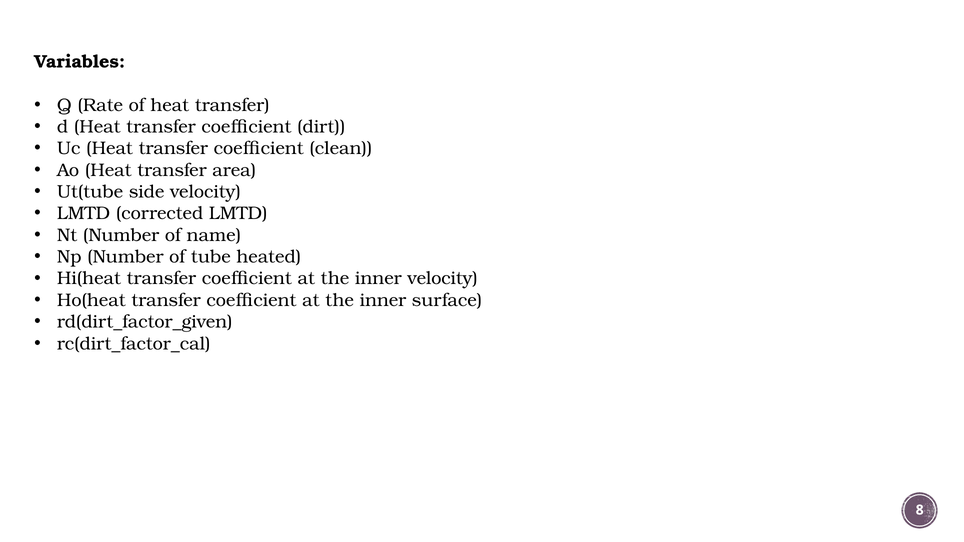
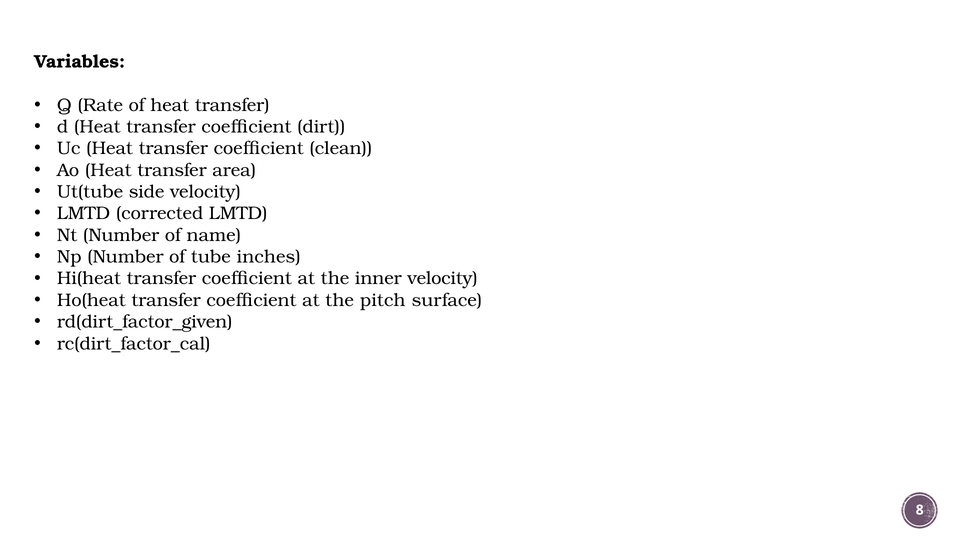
heated: heated -> inches (269, 257)
inner: inner -> pitch (383, 300)
